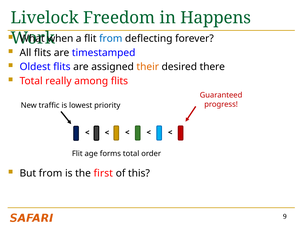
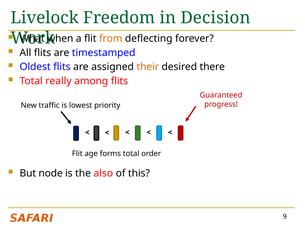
Happens: Happens -> Decision (216, 18)
from colour: blue -> orange (111, 39)
But from: from -> node (51, 174)
first: first -> also (103, 174)
